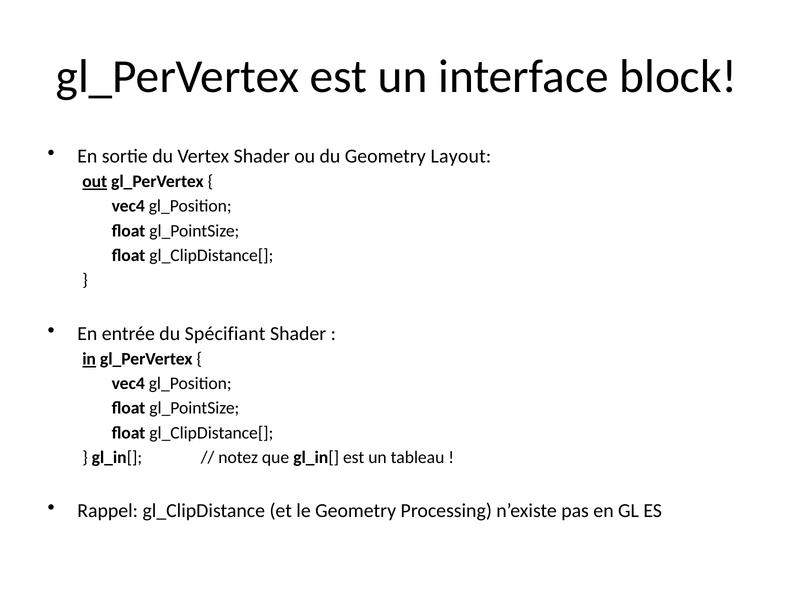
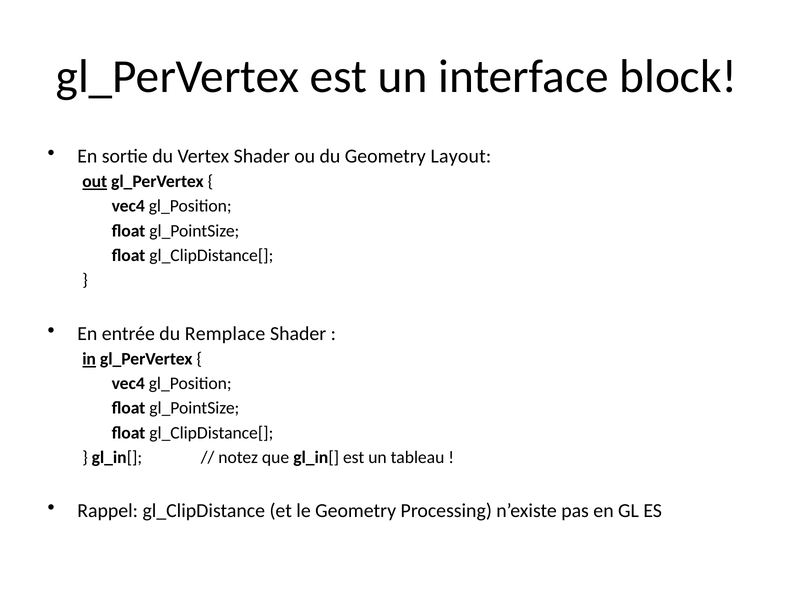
Spécifiant: Spécifiant -> Remplace (225, 333)
